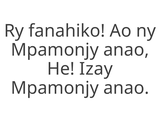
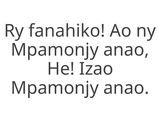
Izay: Izay -> Izao (96, 69)
